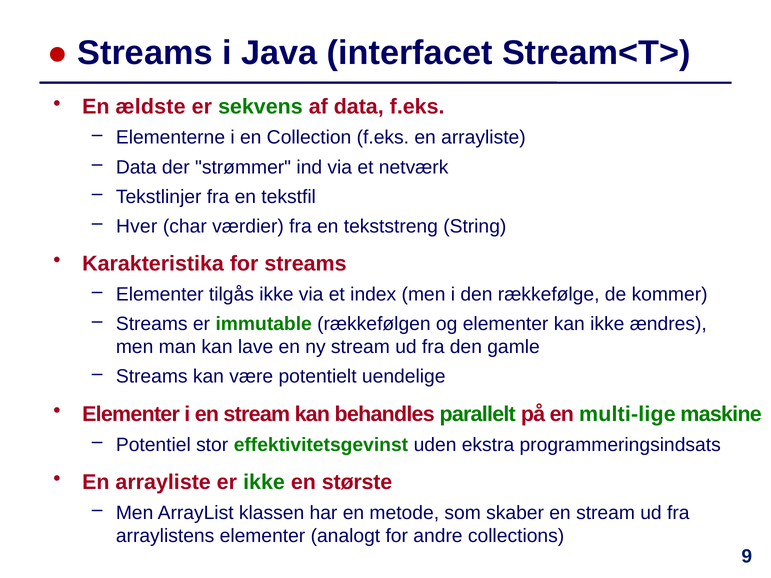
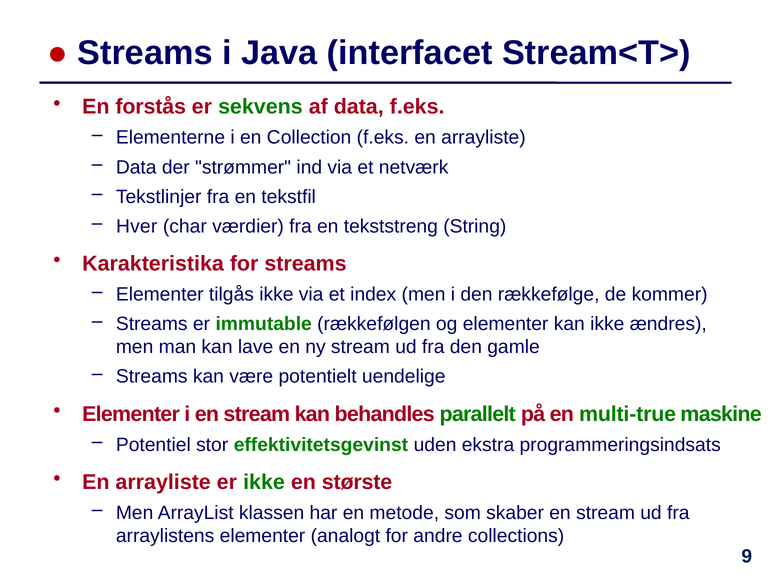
ældste: ældste -> forstås (151, 107)
multi-lige: multi-lige -> multi-true (628, 414)
